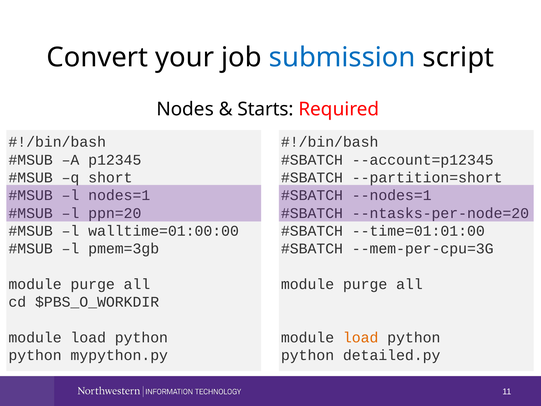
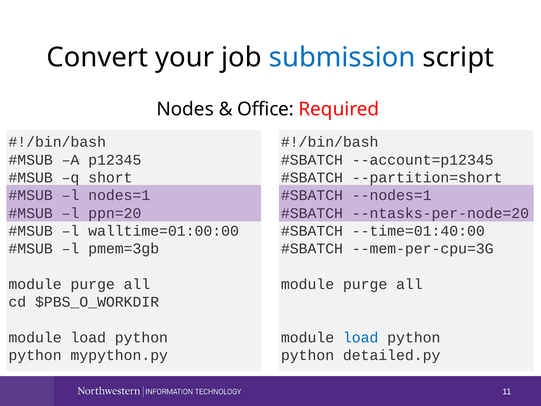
Starts: Starts -> Office (266, 109)
--time=01:01:00: --time=01:01:00 -> --time=01:40:00 (418, 231)
load colour: orange -> blue (361, 337)
